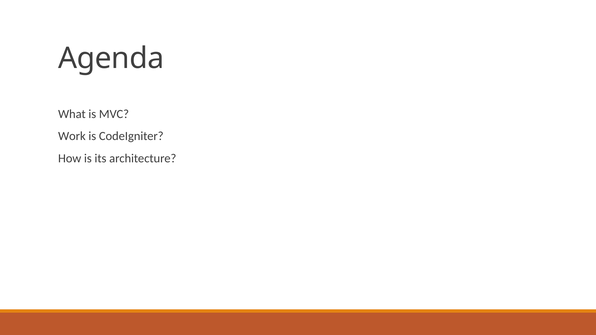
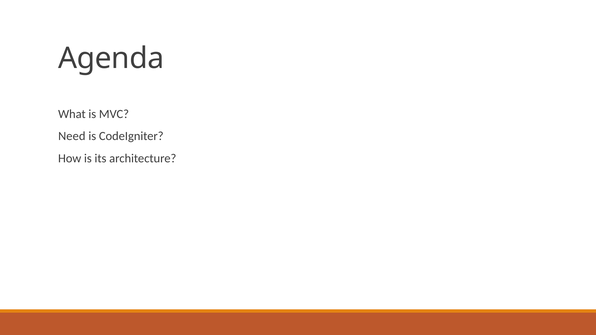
Work: Work -> Need (72, 136)
